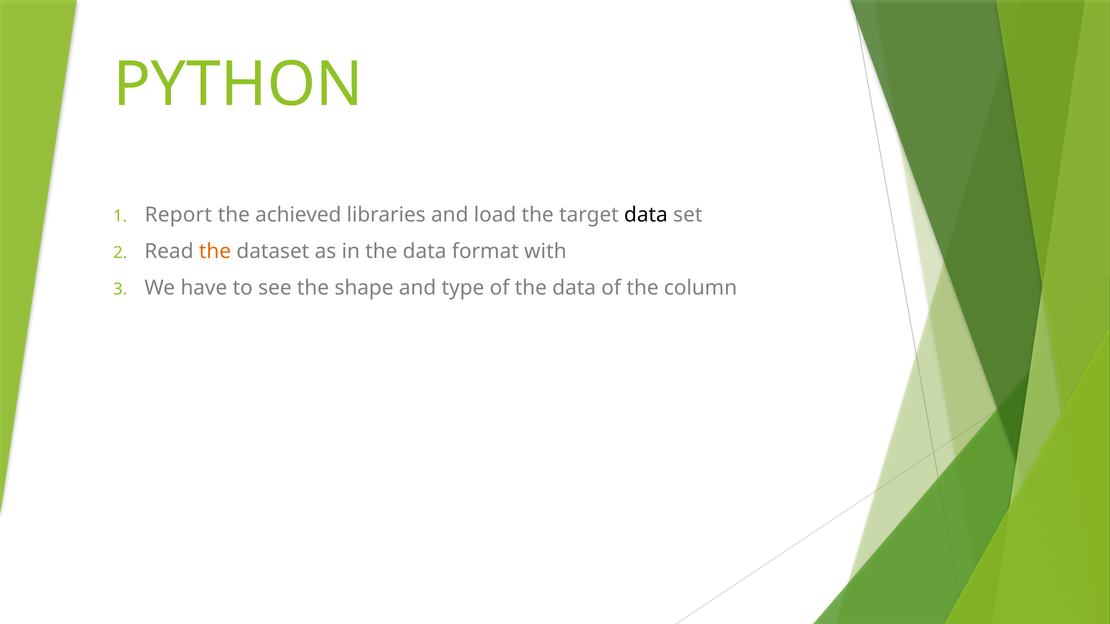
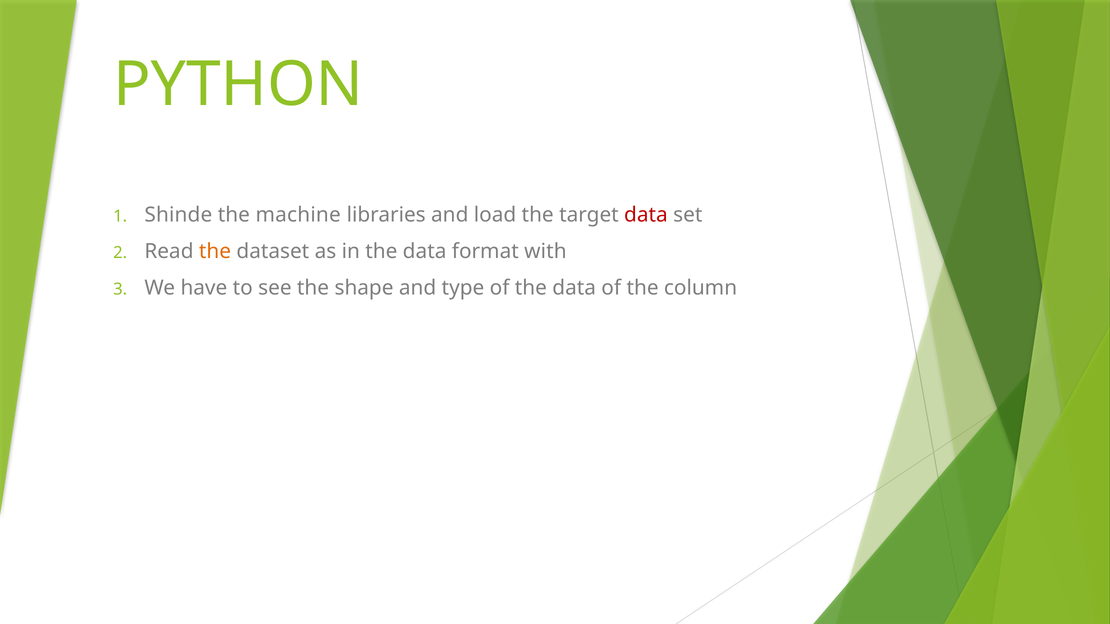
Report: Report -> Shinde (178, 215)
achieved: achieved -> machine (298, 215)
data colour: black -> red (646, 215)
